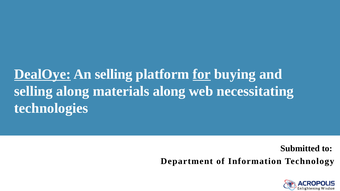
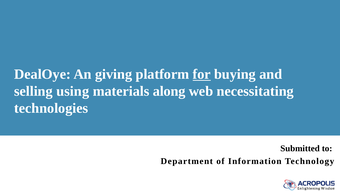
DealOye underline: present -> none (42, 74)
An selling: selling -> giving (114, 74)
selling along: along -> using (73, 91)
